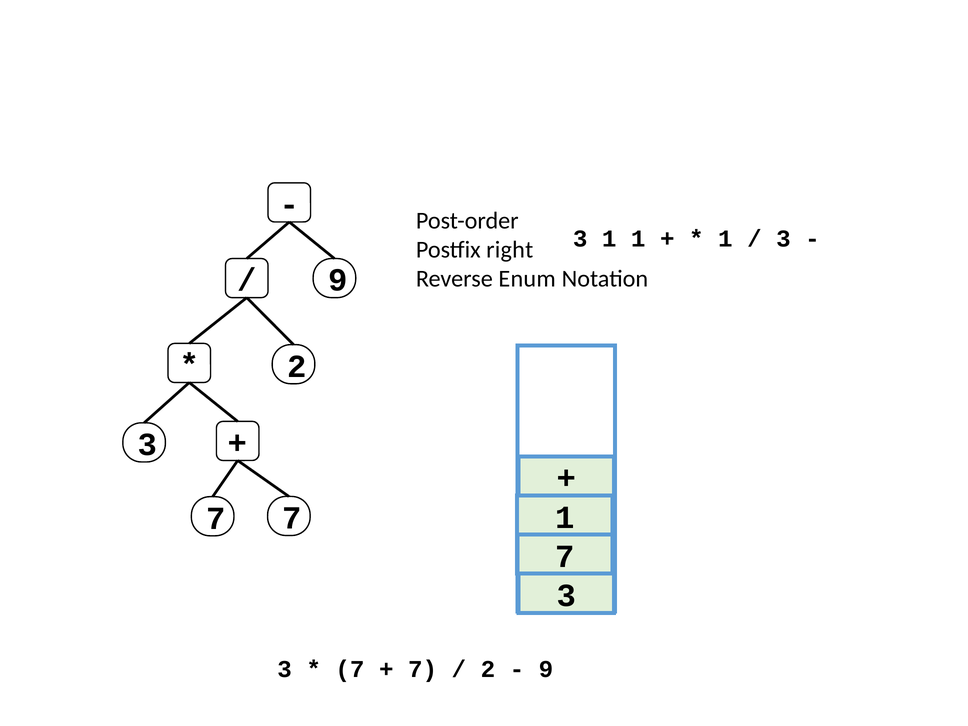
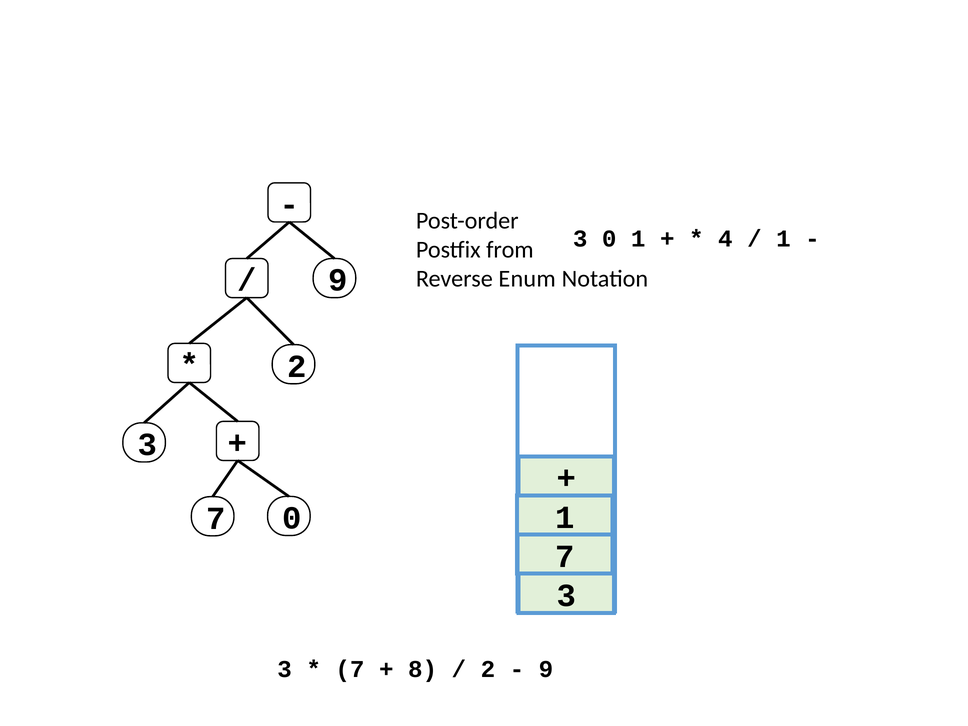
3 1: 1 -> 0 (609, 239)
1: 1 -> 4 (725, 239)
3: 3 -> 1 (783, 239)
right: right -> from (510, 250)
7 7: 7 -> 0 (292, 518)
7: 7 -> 8 (423, 669)
